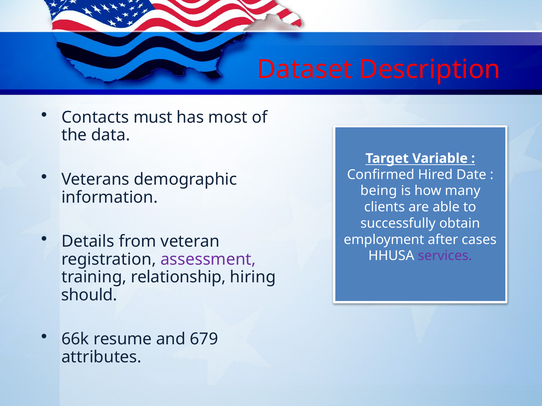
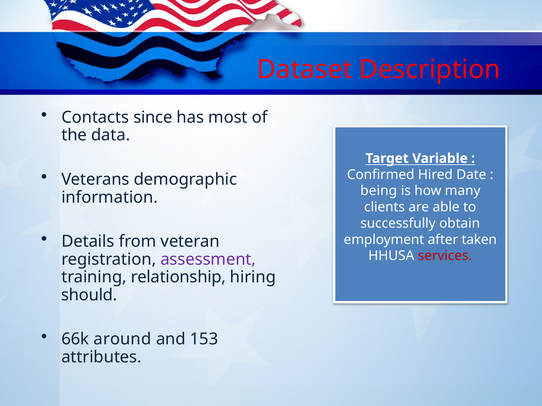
must: must -> since (153, 117)
cases: cases -> taken (479, 240)
services colour: purple -> red (445, 256)
resume: resume -> around (122, 340)
679: 679 -> 153 (204, 340)
